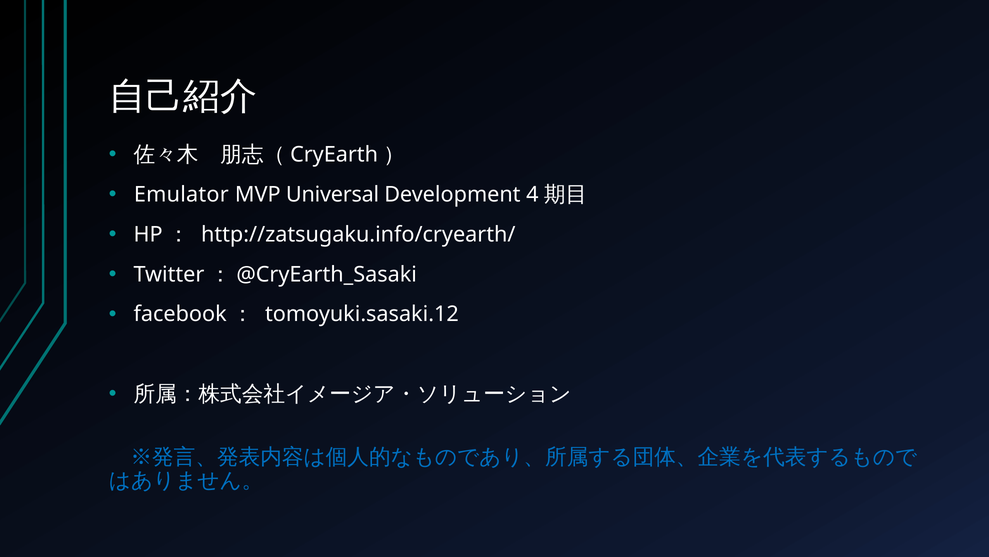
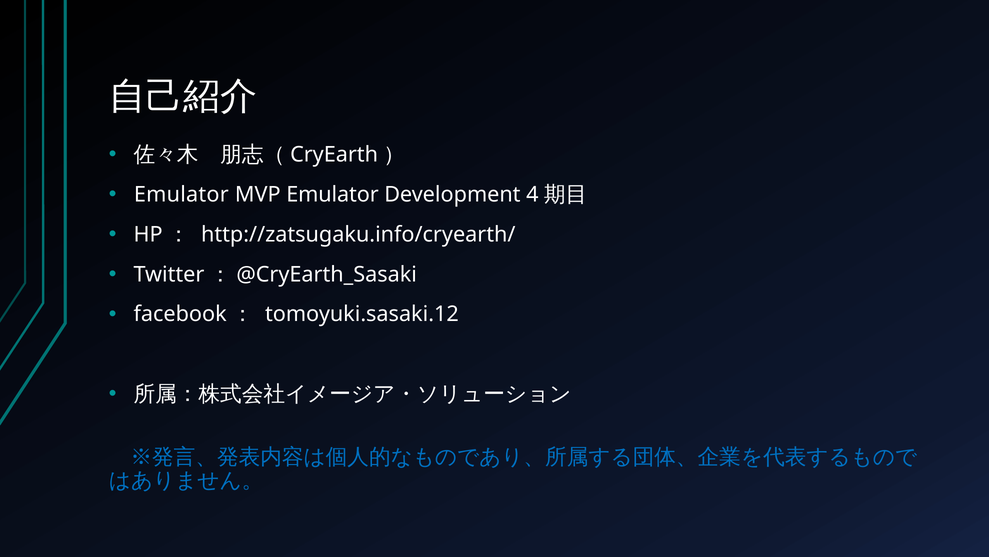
MVP Universal: Universal -> Emulator (332, 194)
